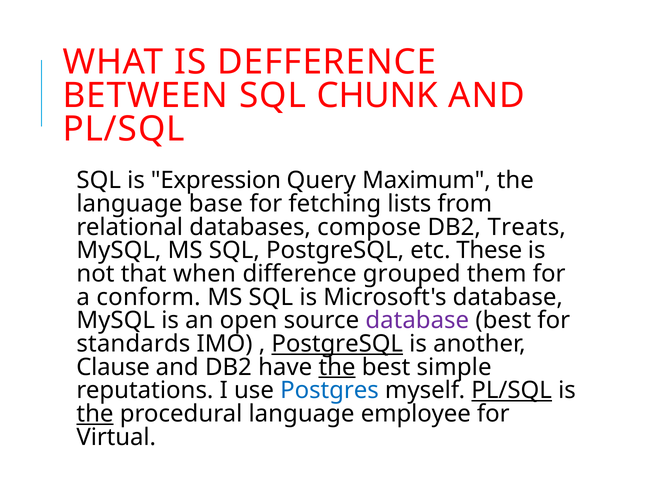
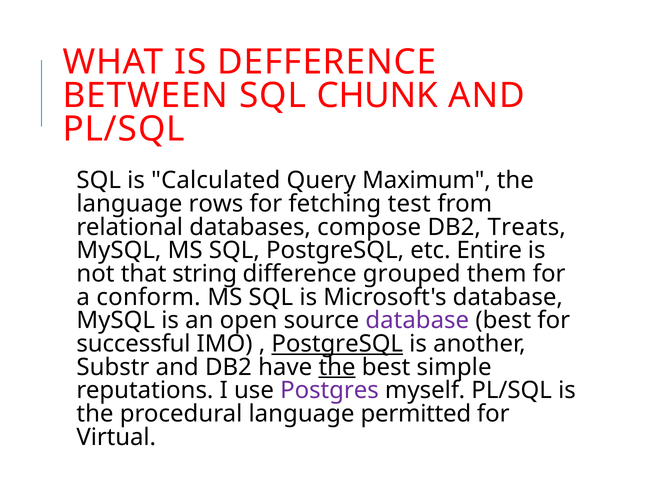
Expression: Expression -> Calculated (216, 180)
base: base -> rows (216, 204)
lists: lists -> test (409, 204)
These: These -> Entire (489, 250)
when: when -> string (205, 274)
standards: standards -> successful (134, 344)
Clause: Clause -> Substr (113, 367)
Postgres colour: blue -> purple (329, 390)
PL/SQL underline: present -> none (512, 390)
the underline: present -> none (95, 414)
employee: employee -> permitted (416, 414)
